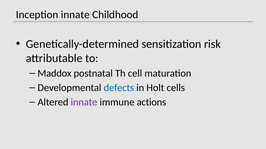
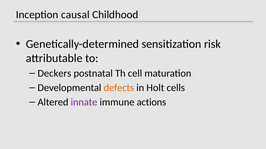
Inception innate: innate -> causal (75, 15)
Maddox: Maddox -> Deckers (54, 74)
defects colour: blue -> orange (119, 88)
